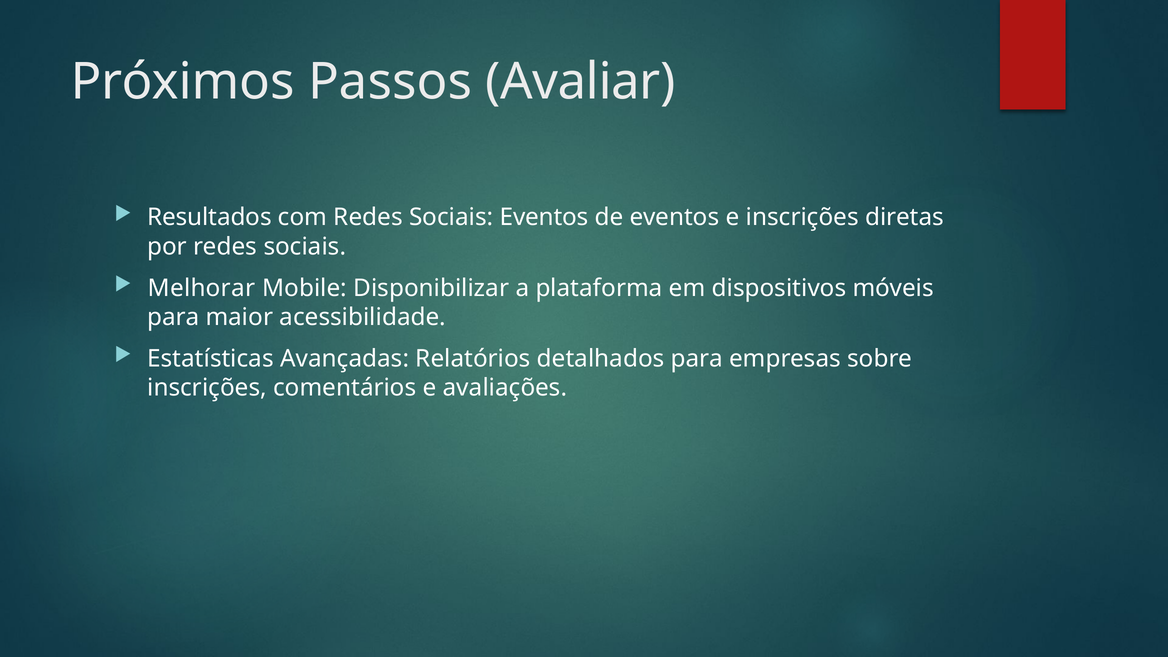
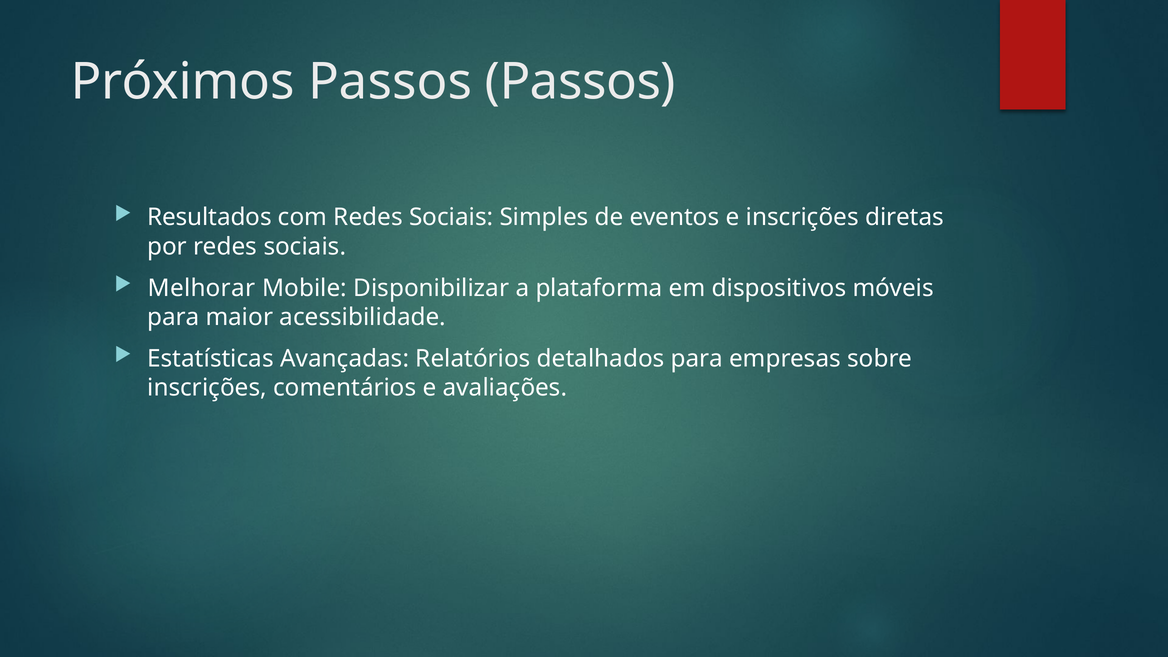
Passos Avaliar: Avaliar -> Passos (580, 82)
Sociais Eventos: Eventos -> Simples (544, 217)
